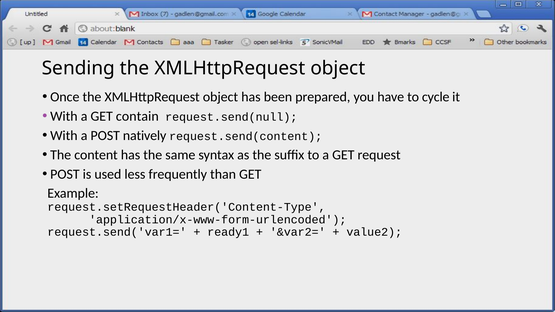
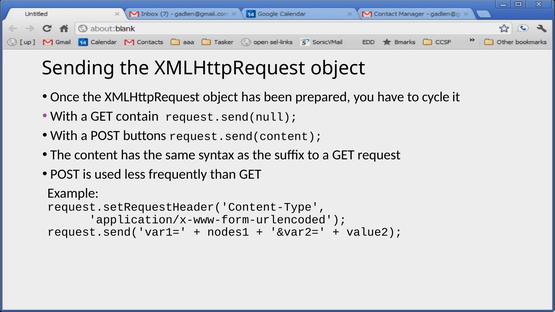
natively: natively -> buttons (145, 136)
ready1: ready1 -> nodes1 (228, 232)
